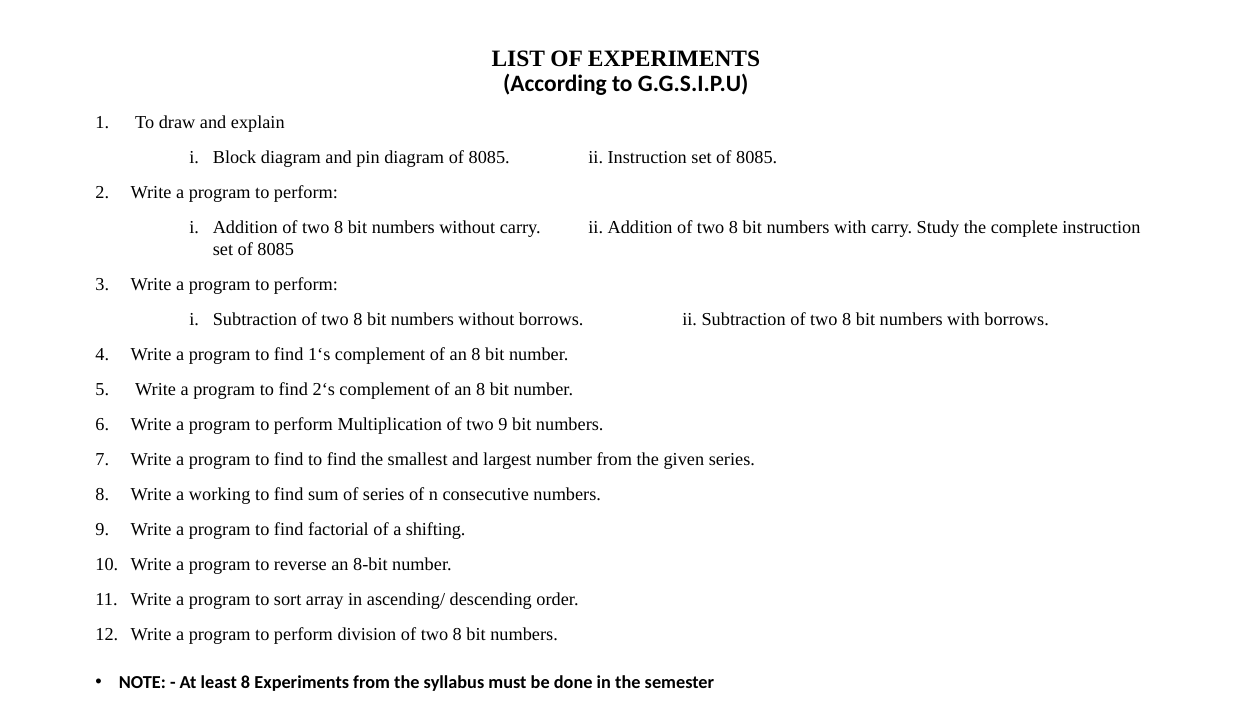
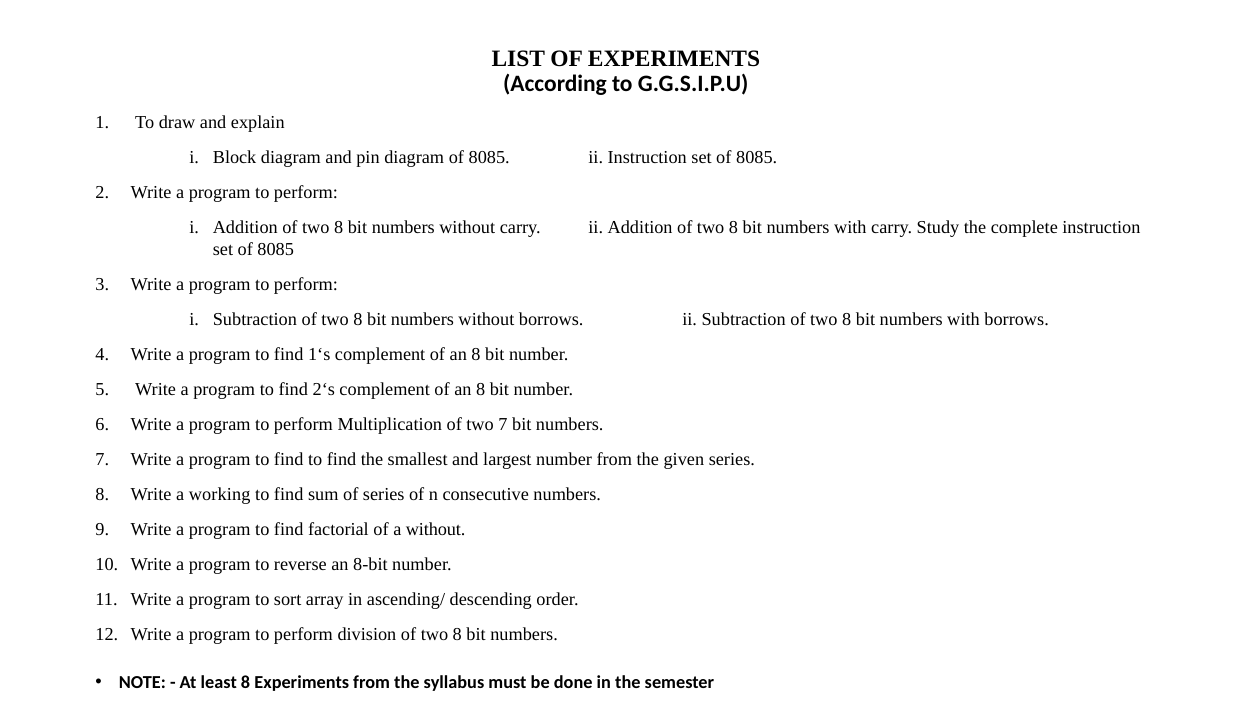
two 9: 9 -> 7 (503, 425)
a shifting: shifting -> without (436, 529)
